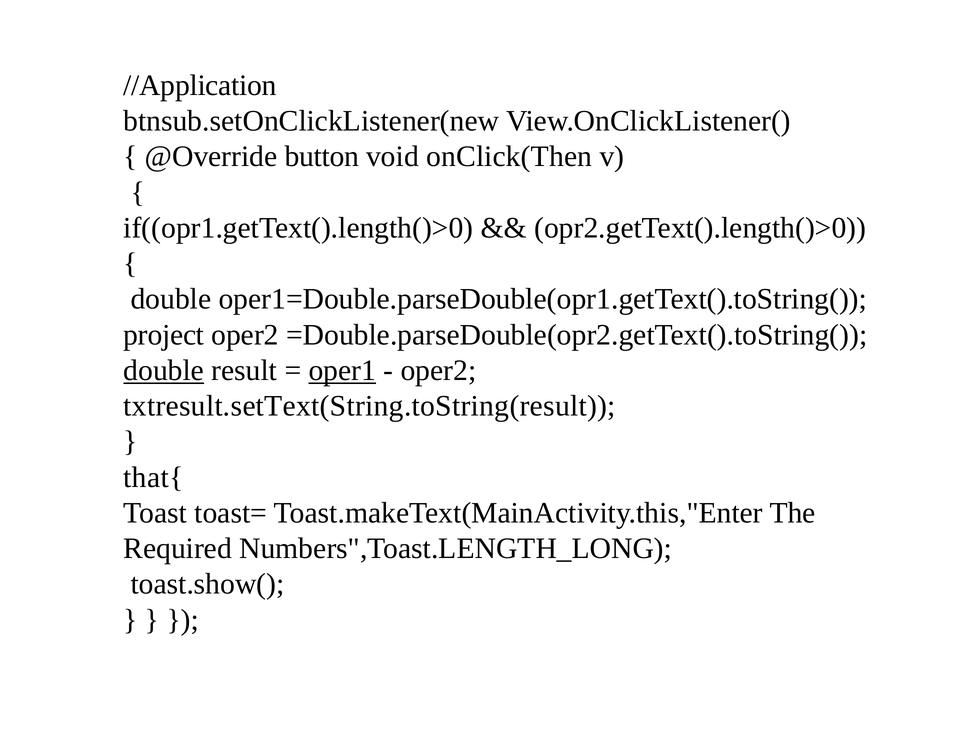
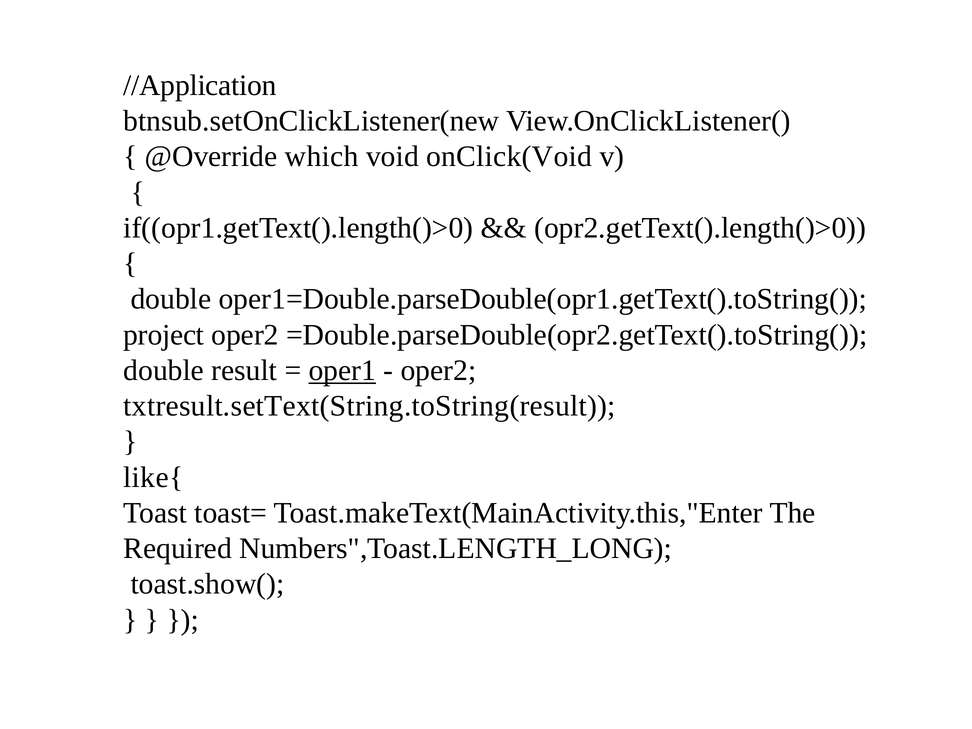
button: button -> which (322, 157)
onClick(Then: onClick(Then -> onClick(Void (509, 157)
double underline: present -> none (164, 370)
that{: that{ -> like{ (153, 477)
